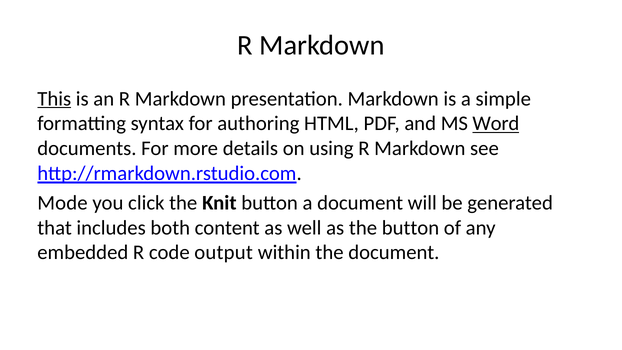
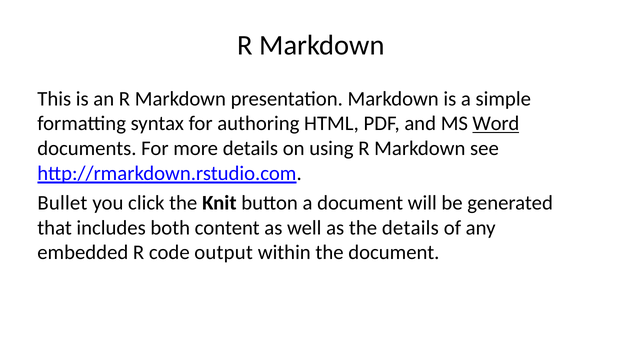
This underline: present -> none (54, 99)
Mode: Mode -> Bullet (62, 203)
the button: button -> details (410, 228)
